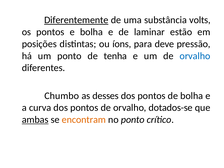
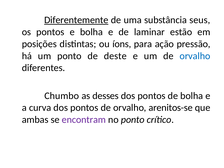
volts: volts -> seus (200, 20)
deve: deve -> ação (164, 44)
tenha: tenha -> deste (115, 56)
dotados-se: dotados-se -> arenitos-se (171, 108)
ambas underline: present -> none (35, 120)
encontram colour: orange -> purple (84, 120)
